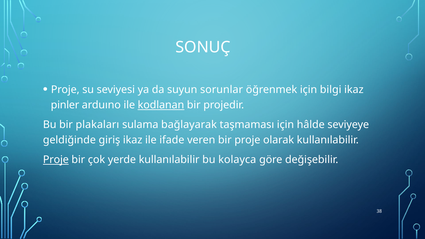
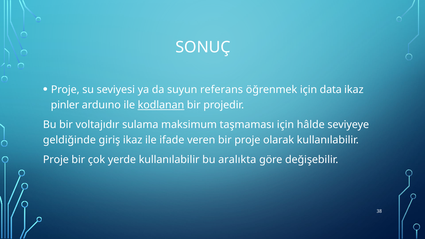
sorunlar: sorunlar -> referans (222, 90)
bilgi: bilgi -> data (331, 90)
plakaları: plakaları -> voltajıdır (97, 125)
bağlayarak: bağlayarak -> maksimum (189, 125)
Proje underline: present -> none (56, 160)
kolayca: kolayca -> aralıkta (237, 160)
